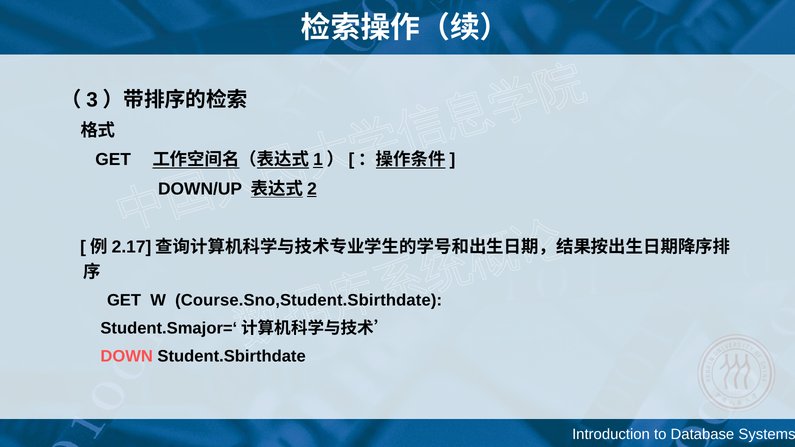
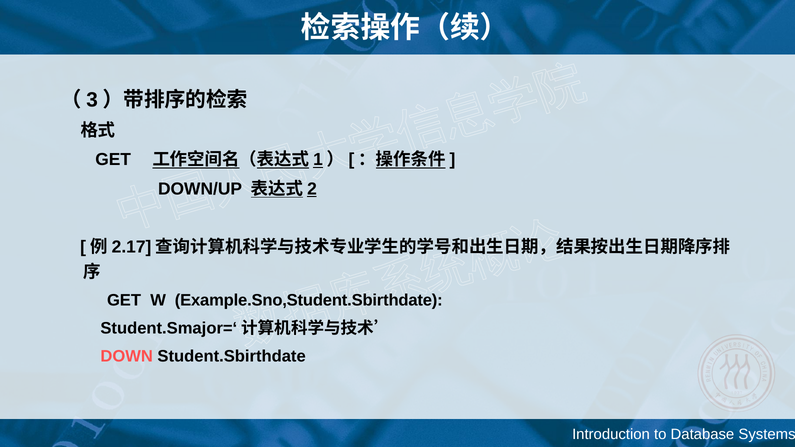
Course.Sno,Student.Sbirthdate: Course.Sno,Student.Sbirthdate -> Example.Sno,Student.Sbirthdate (309, 300)
